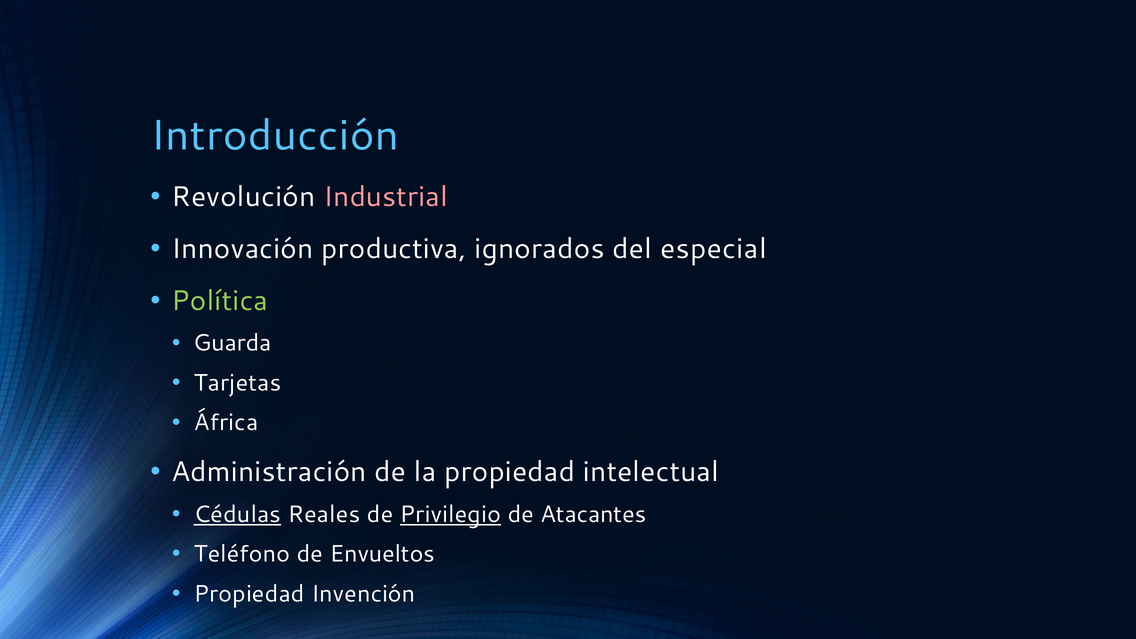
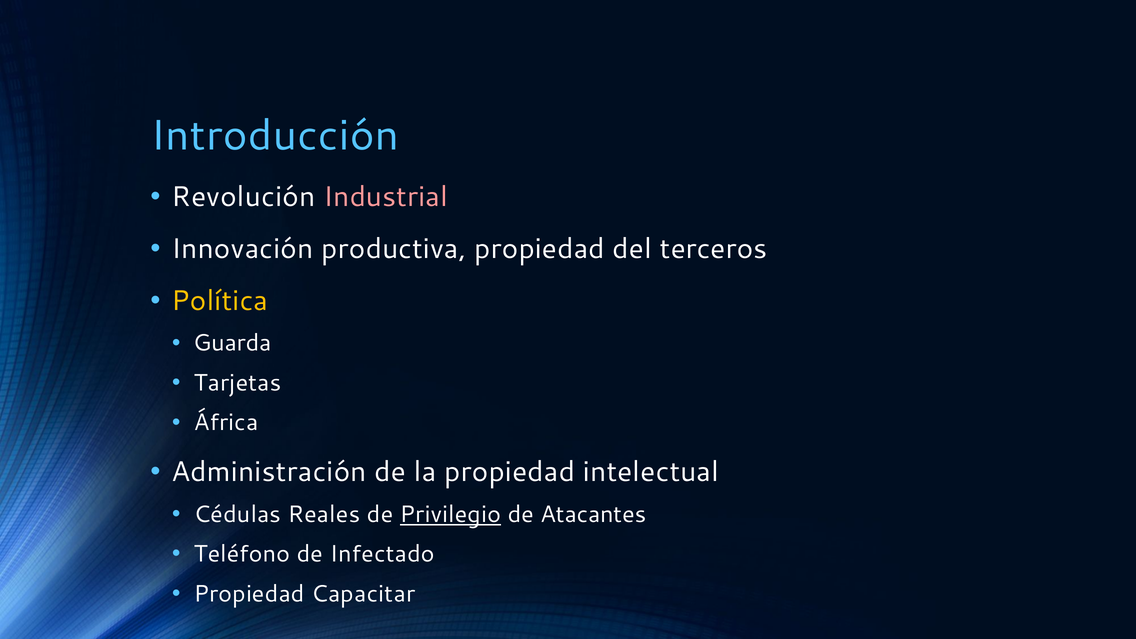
productiva ignorados: ignorados -> propiedad (540, 249)
especial: especial -> terceros (714, 249)
Política colour: light green -> yellow (220, 301)
Cédulas underline: present -> none (237, 515)
Envueltos: Envueltos -> Infectado (382, 554)
Invención: Invención -> Capacitar (363, 594)
